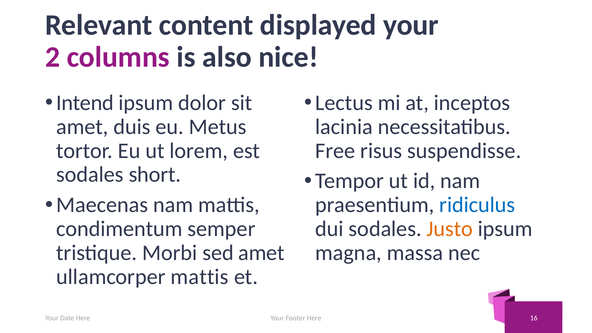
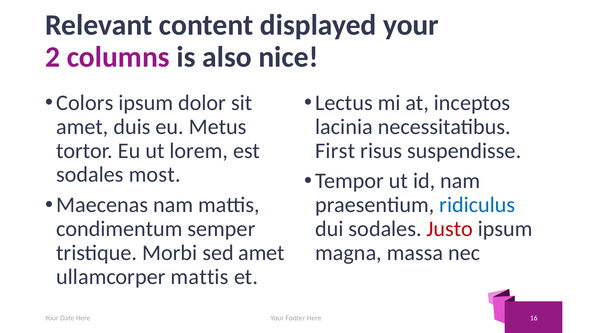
Intend: Intend -> Colors (85, 103)
Free: Free -> First (335, 151)
short: short -> most (155, 175)
Justo colour: orange -> red (450, 229)
